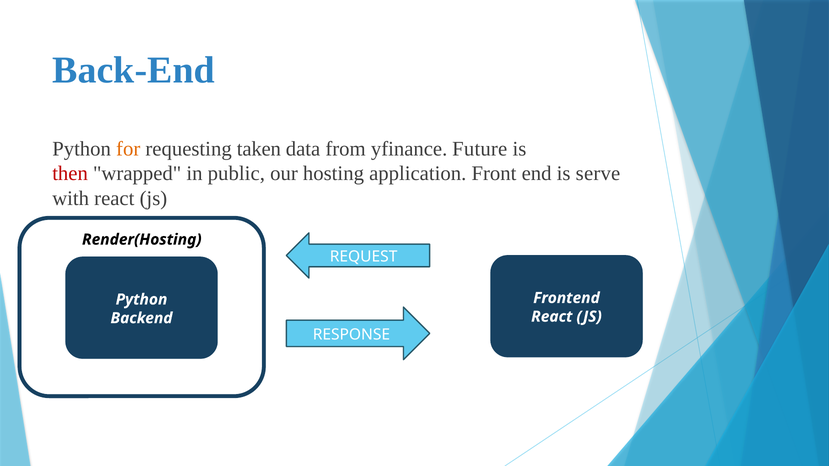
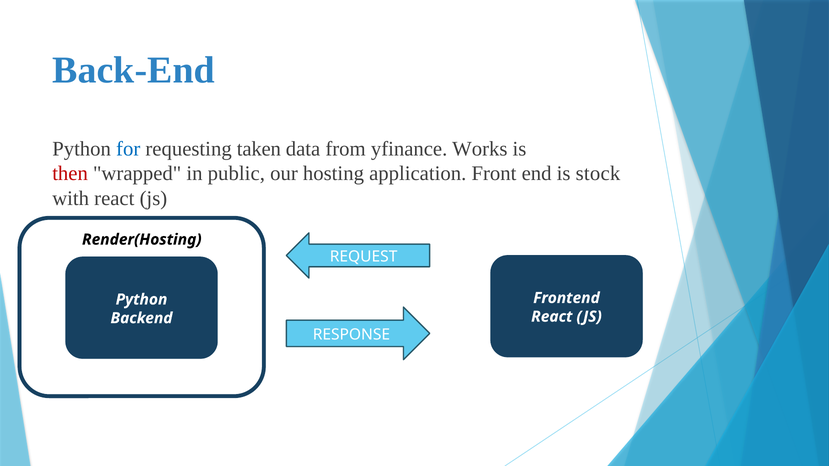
for colour: orange -> blue (128, 149)
Future: Future -> Works (480, 149)
serve: serve -> stock (598, 174)
